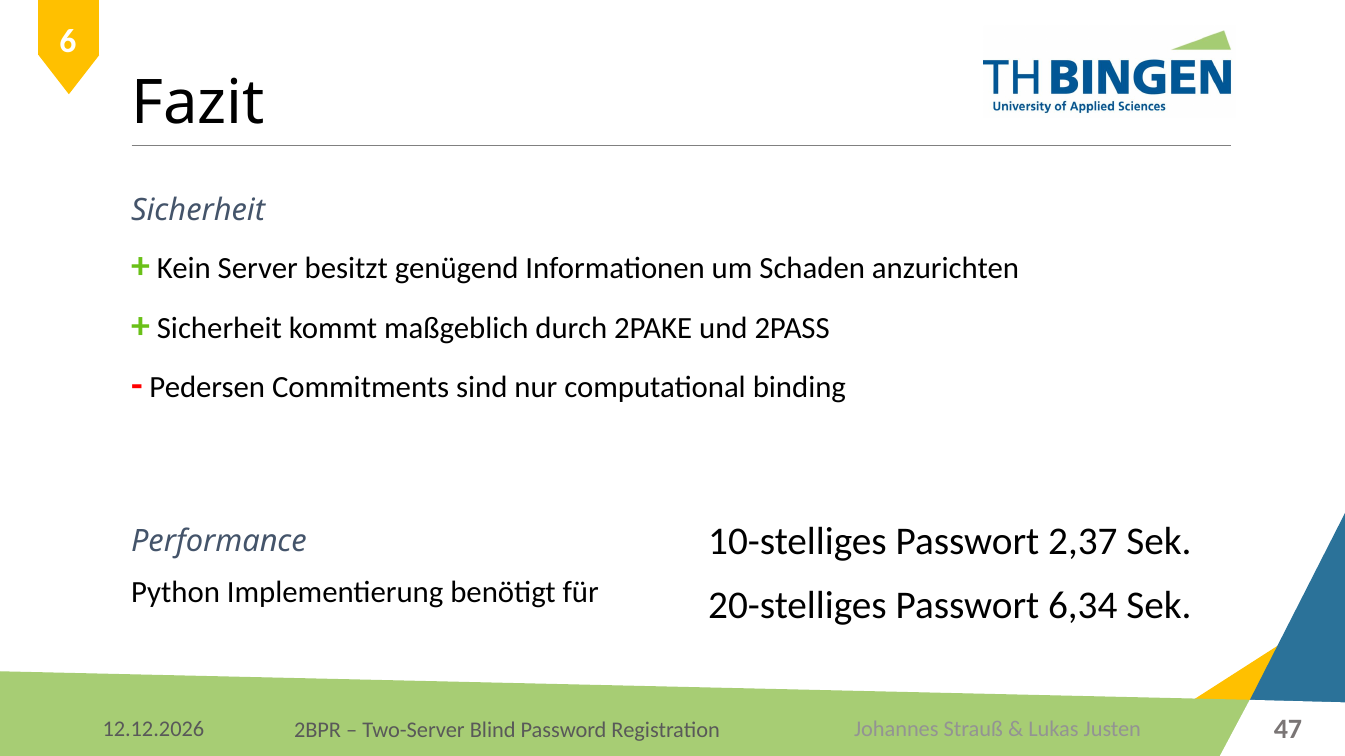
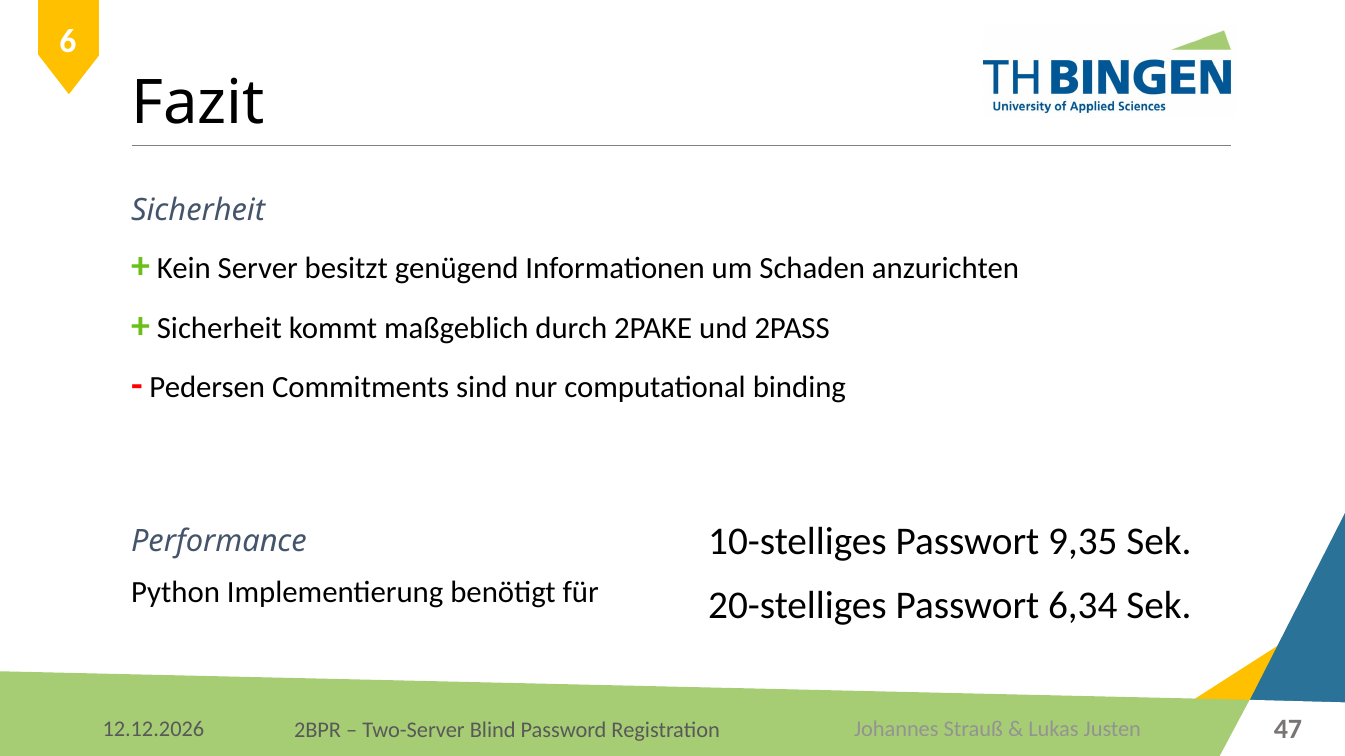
2,37: 2,37 -> 9,35 (1083, 542)
